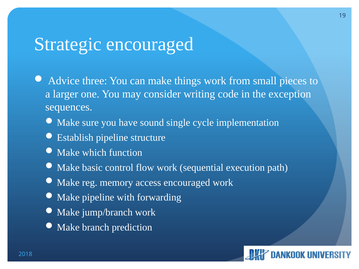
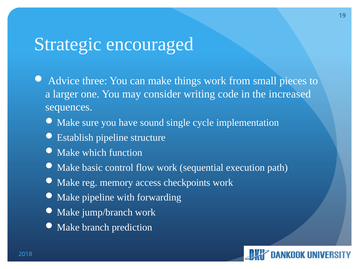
exception: exception -> increased (290, 94)
access encouraged: encouraged -> checkpoints (187, 183)
